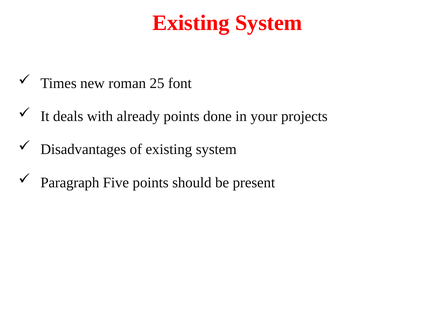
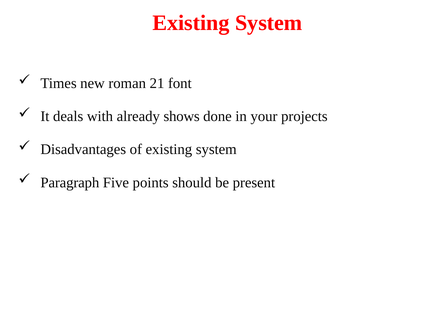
25: 25 -> 21 (157, 83)
already points: points -> shows (182, 116)
